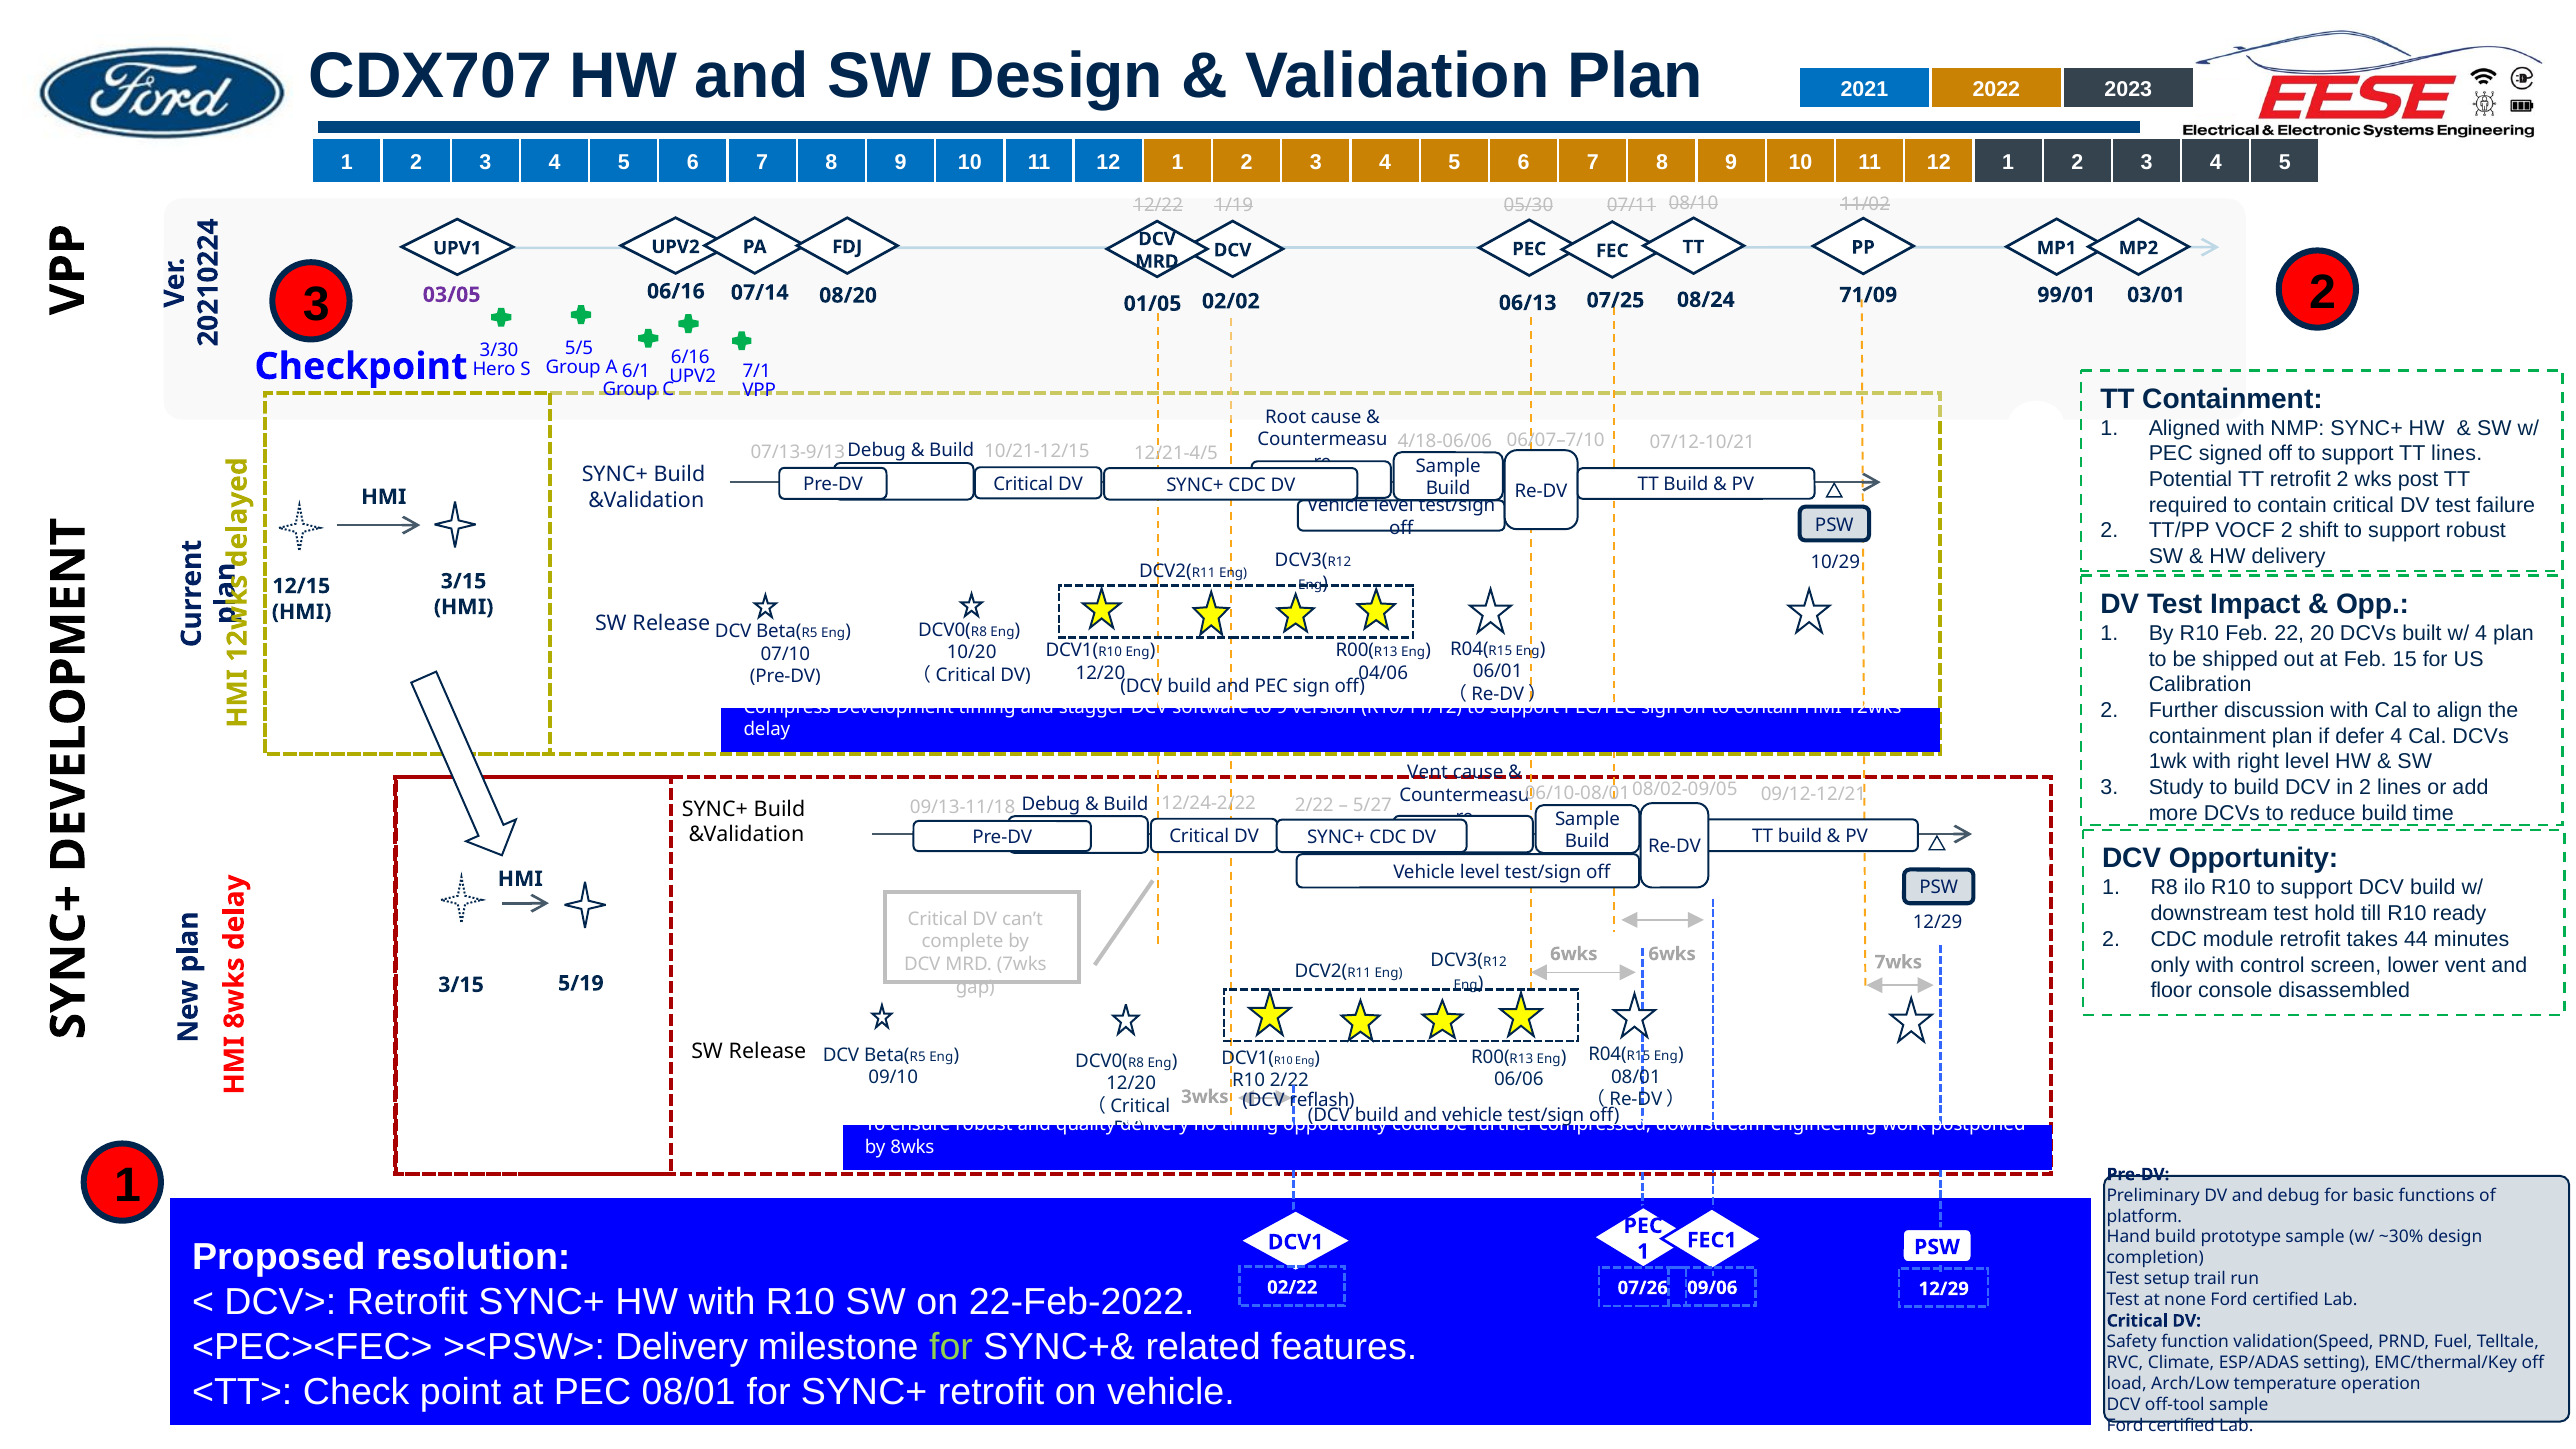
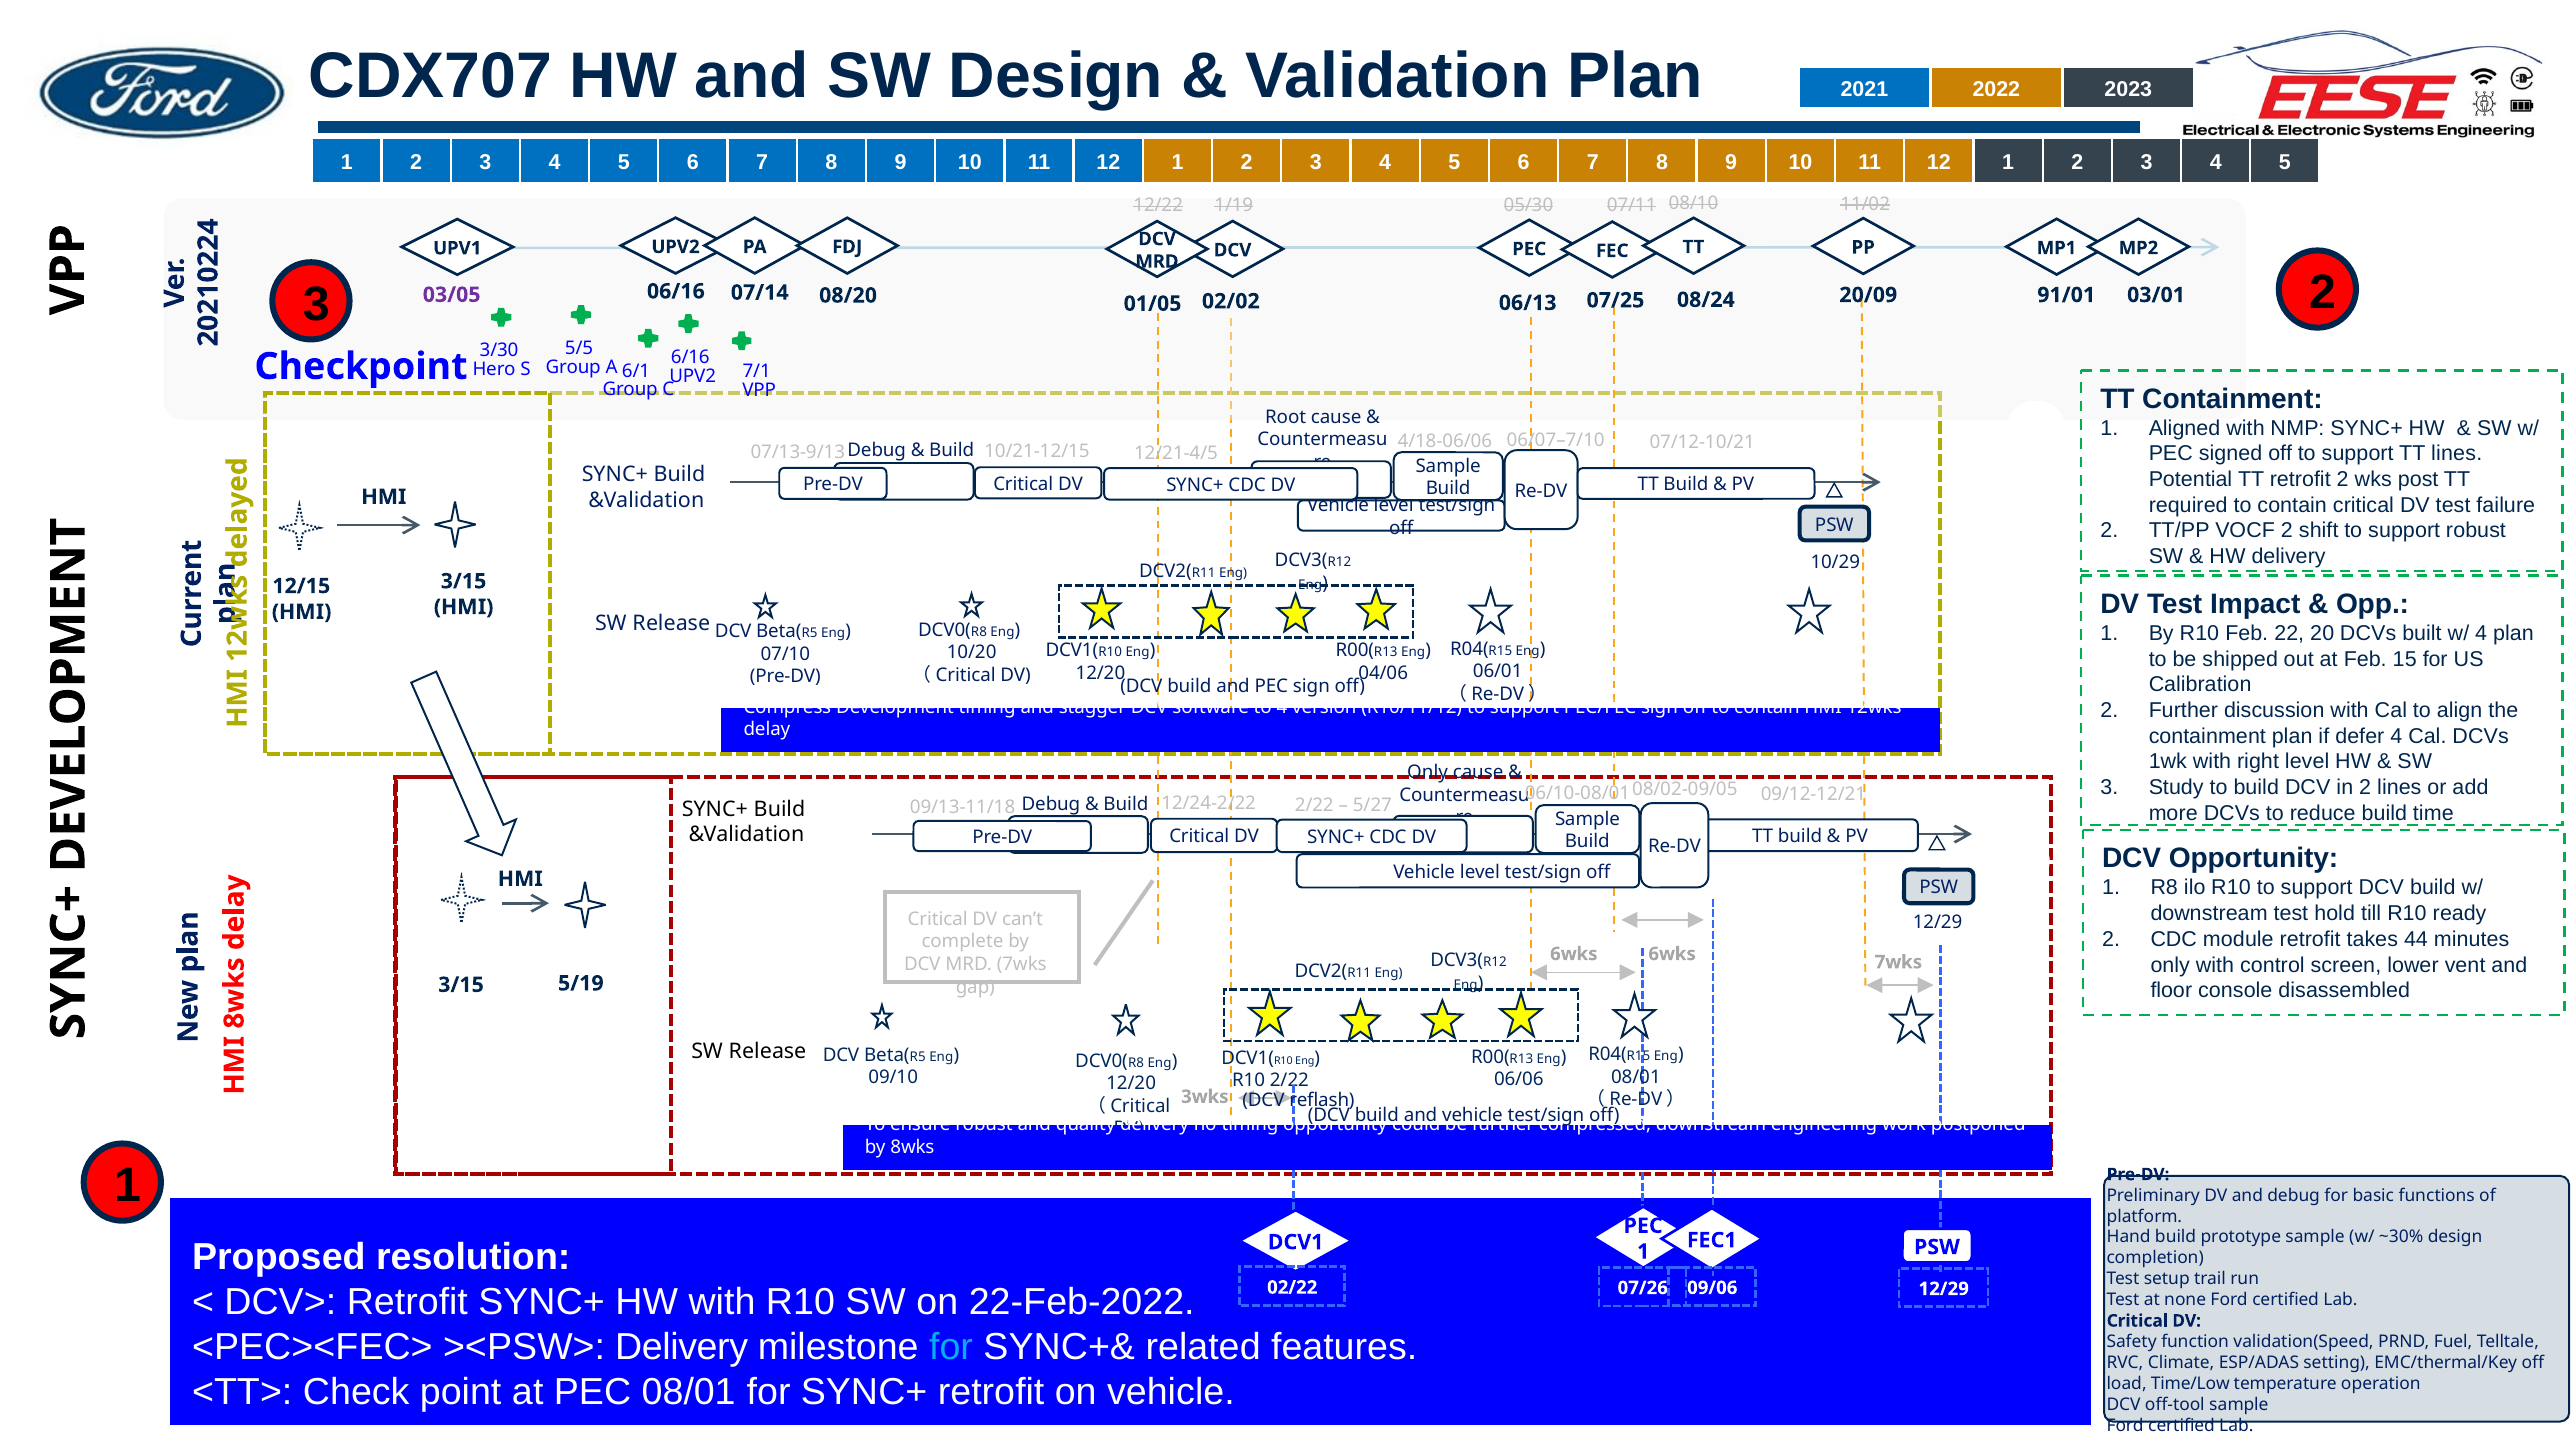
71/09: 71/09 -> 20/09 (1868, 295)
99/01: 99/01 -> 91/01 (2066, 295)
to 9: 9 -> 4 (1282, 707)
Vent: Vent -> Only (1428, 772)
for colour: light green -> light blue (951, 1347)
Arch/Low: Arch/Low -> Time/Low (2190, 1384)
